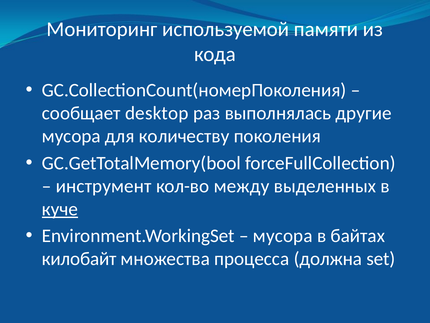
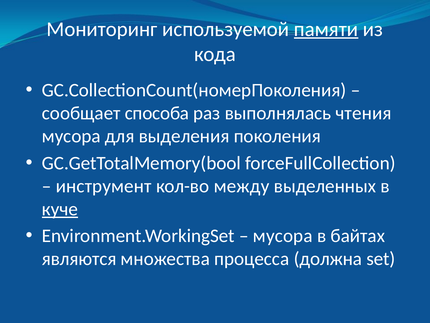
памяти underline: none -> present (326, 29)
desktop: desktop -> способа (157, 113)
другие: другие -> чтения (364, 113)
количеству: количеству -> выделения (184, 136)
килобайт: килобайт -> являются (79, 258)
